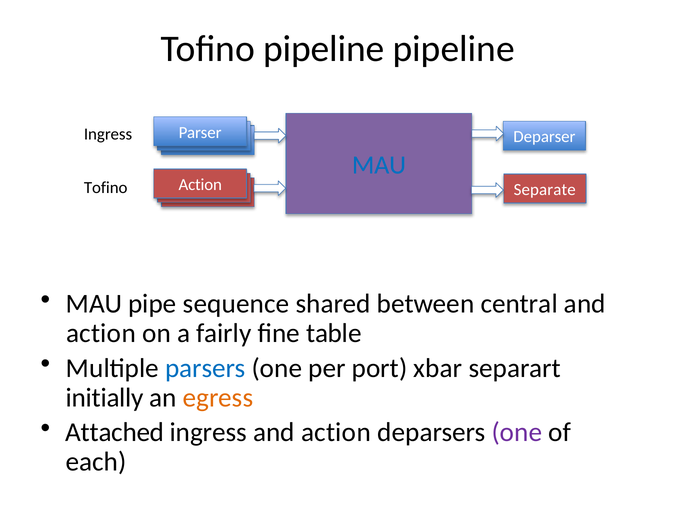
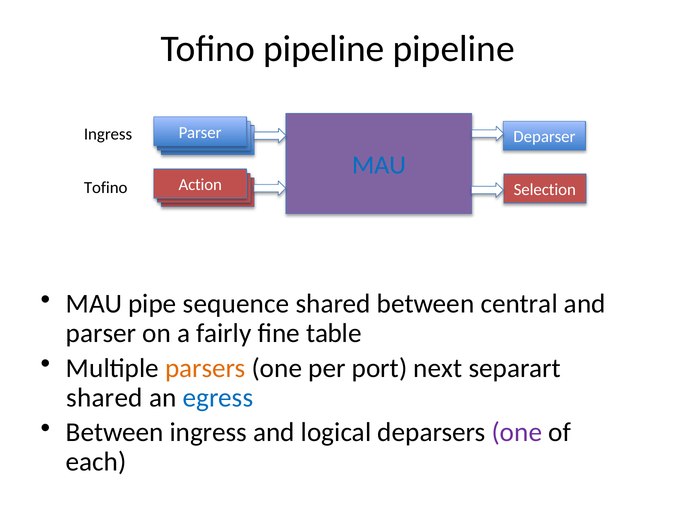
Separate: Separate -> Selection (545, 190)
action: action -> parser (101, 333)
parsers colour: blue -> orange (205, 368)
xbar: xbar -> next (438, 368)
initially: initially -> shared (104, 398)
egress colour: orange -> blue (218, 398)
Attached: Attached -> Between (115, 432)
ingress and action: action -> logical (336, 432)
